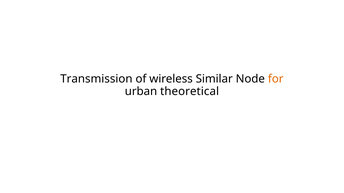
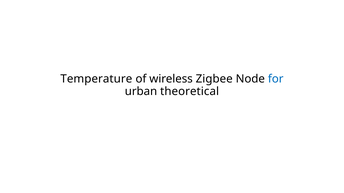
Transmission: Transmission -> Temperature (96, 79)
Similar: Similar -> Zigbee (214, 79)
for colour: orange -> blue (276, 79)
